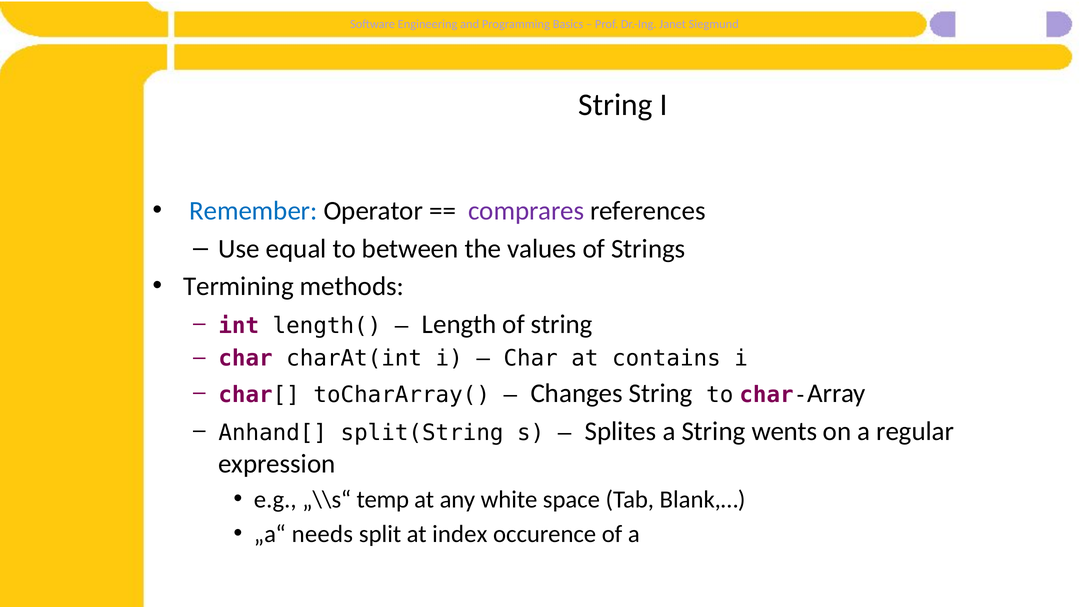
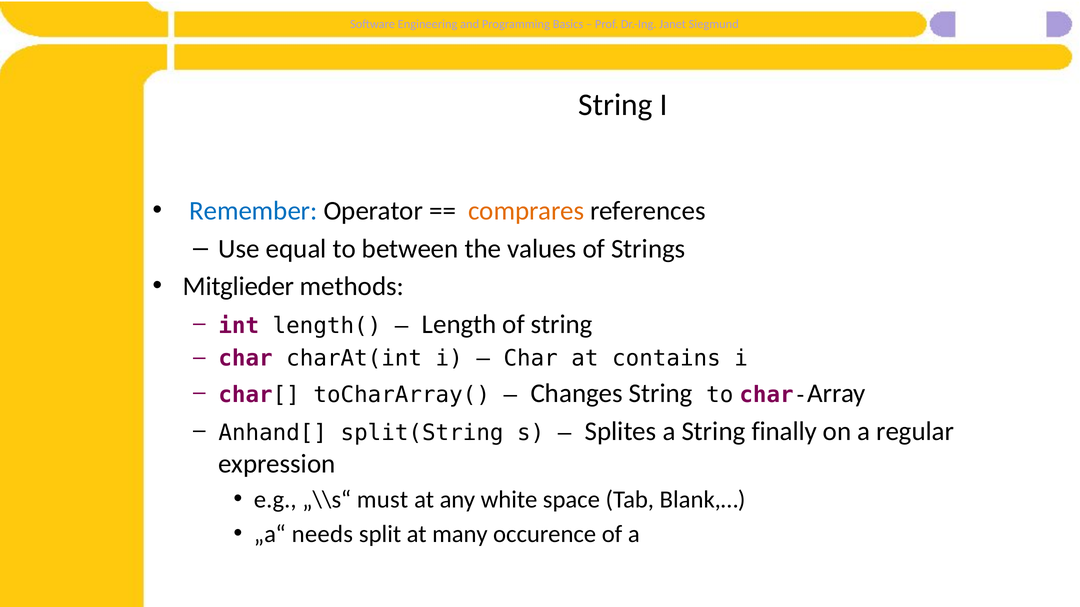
comprares colour: purple -> orange (526, 211)
Termining: Termining -> Mitglieder (239, 287)
wents: wents -> finally (784, 432)
temp: temp -> must (383, 500)
index: index -> many (460, 534)
